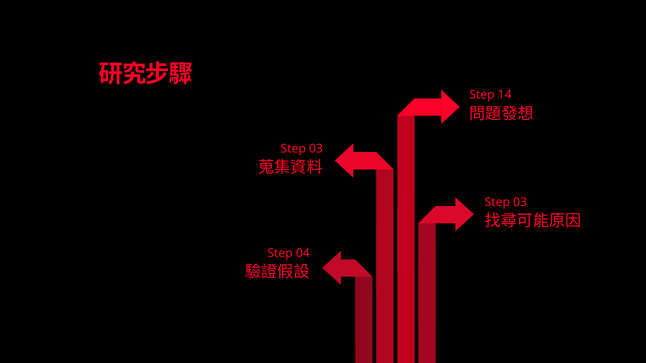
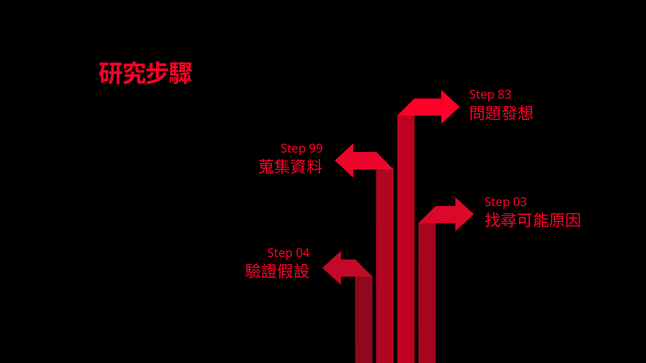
14: 14 -> 83 (505, 95)
03: 03 -> 99 (316, 149)
